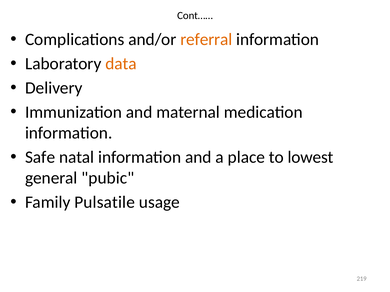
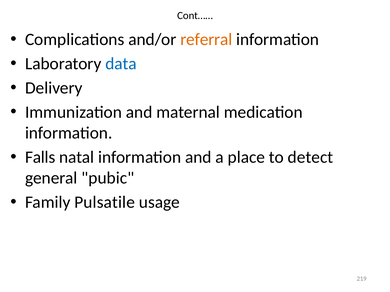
data colour: orange -> blue (121, 64)
Safe: Safe -> Falls (40, 157)
lowest: lowest -> detect (310, 157)
